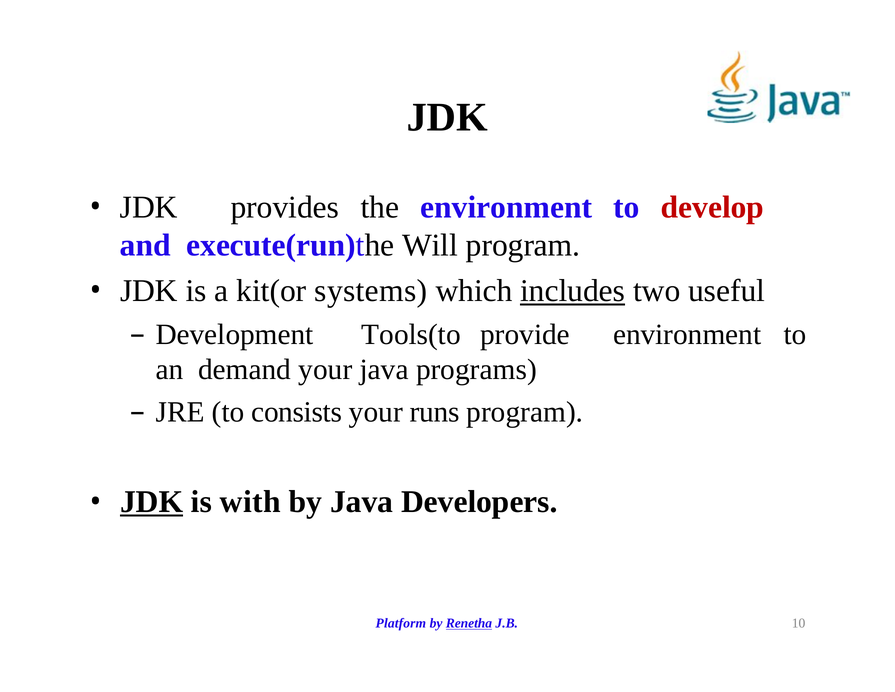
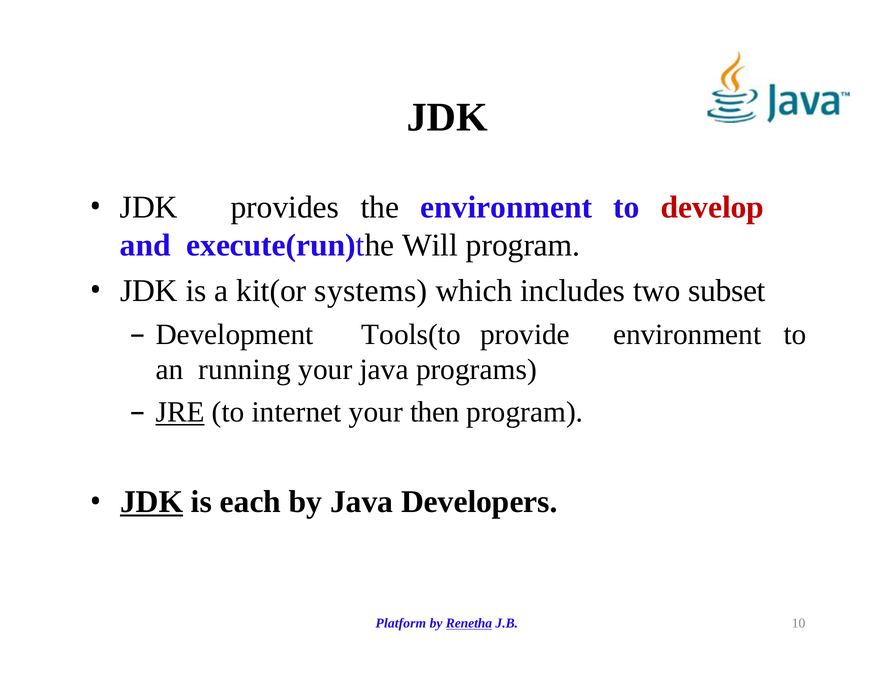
includes underline: present -> none (573, 291)
useful: useful -> subset (727, 291)
demand: demand -> running (244, 370)
JRE underline: none -> present (180, 412)
consists: consists -> internet (297, 412)
runs: runs -> then (435, 412)
with: with -> each (250, 502)
